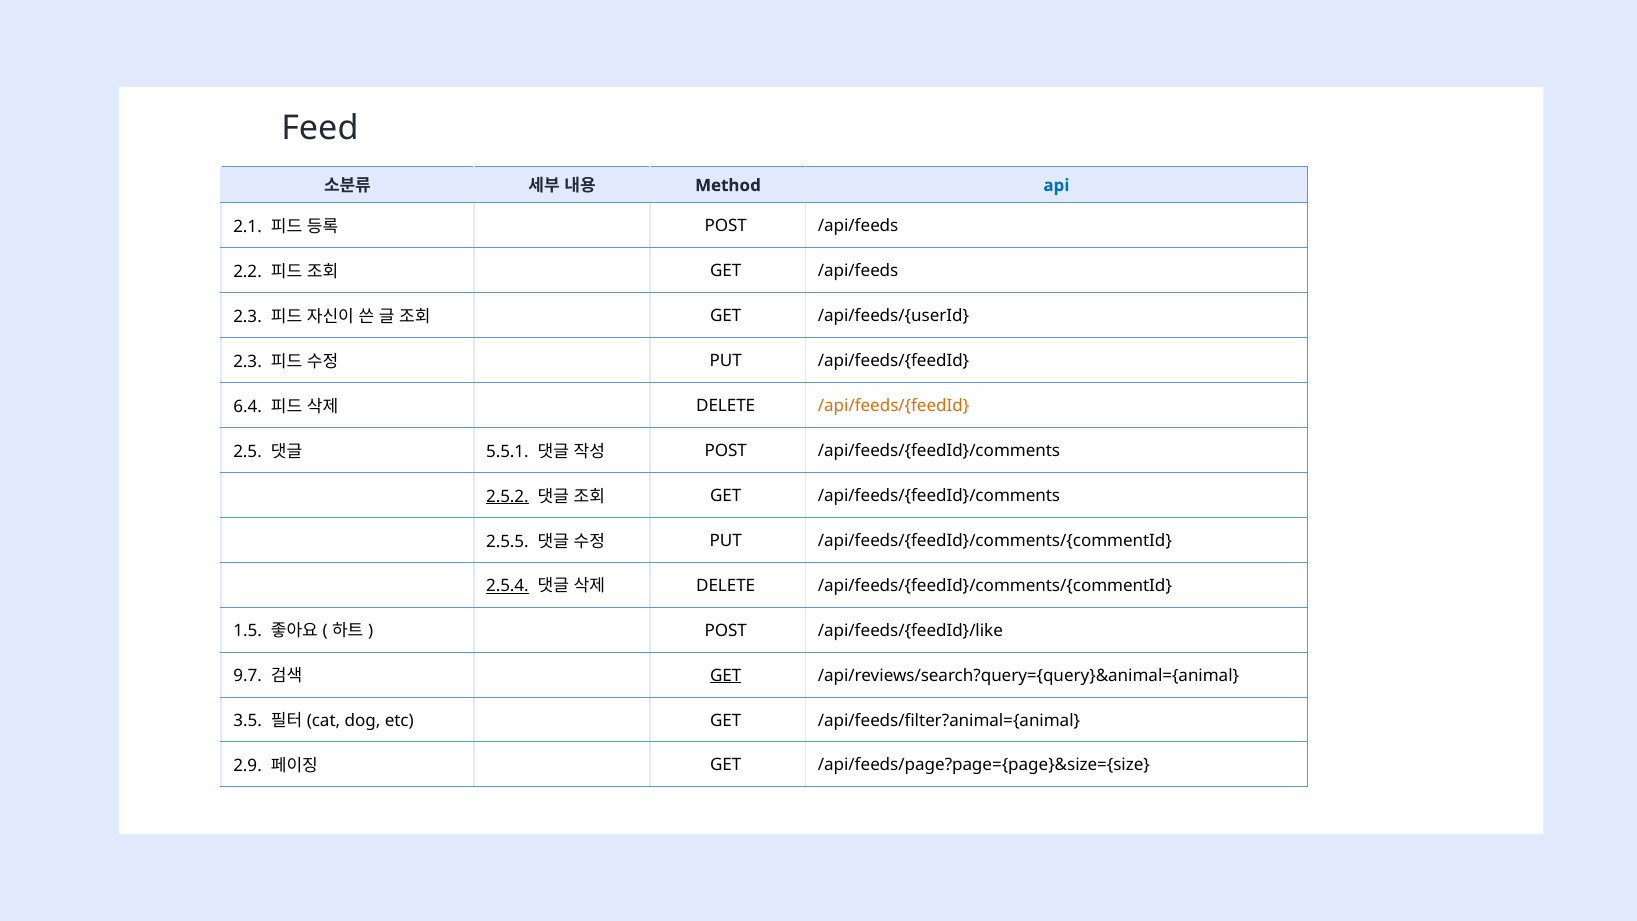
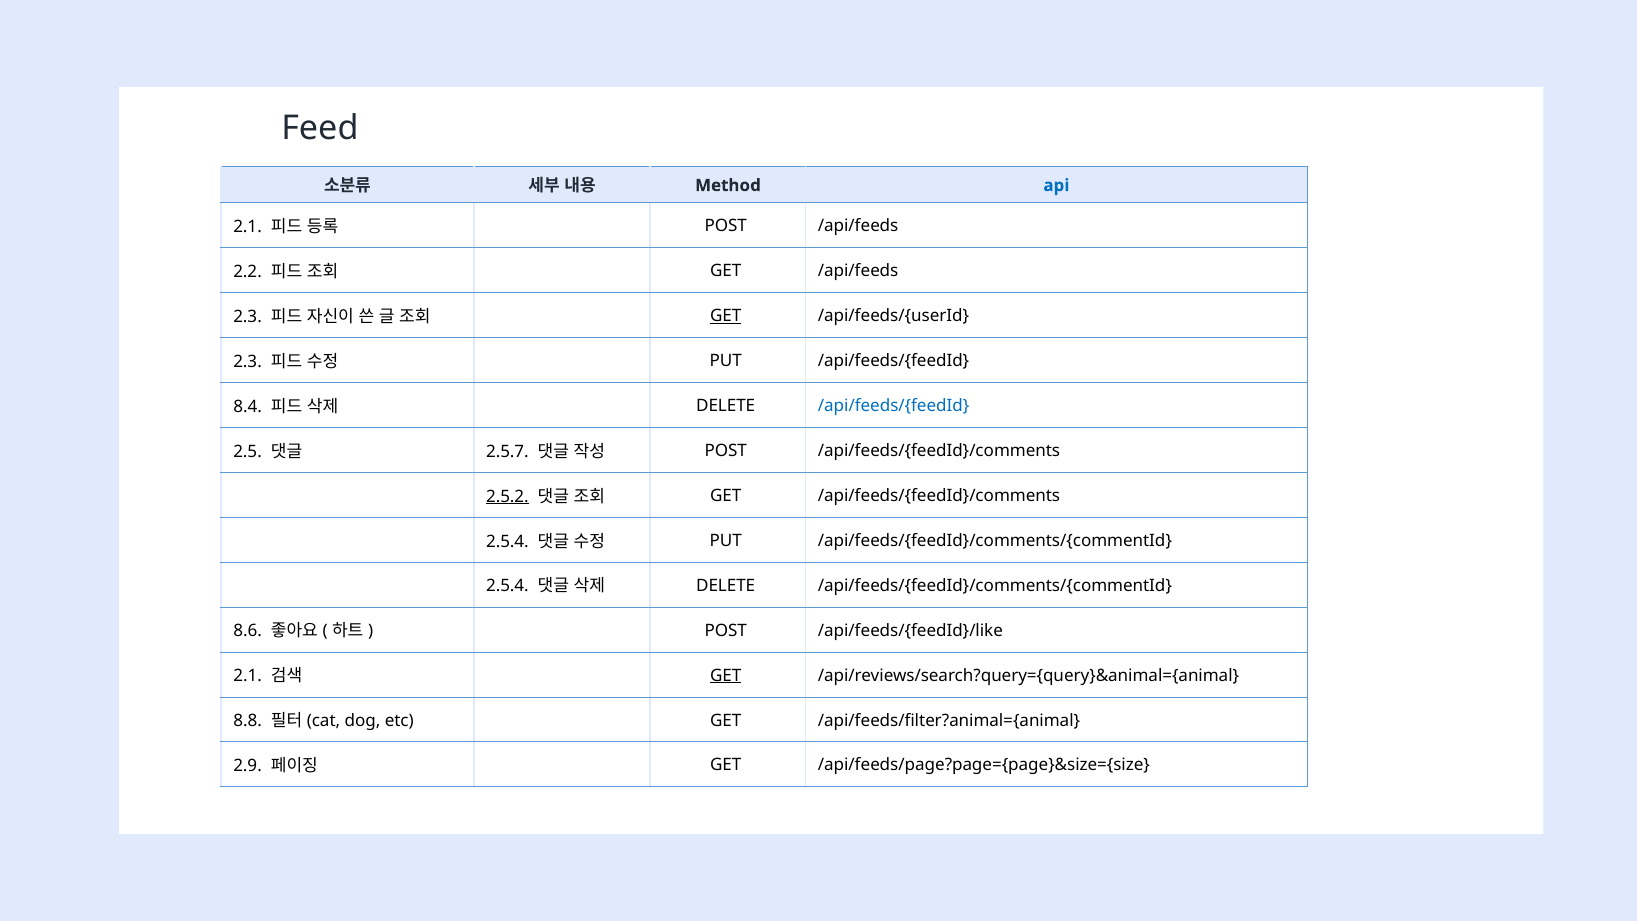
GET underline: none -> present (726, 316)
6.4: 6.4 -> 8.4 (248, 407)
/api/feeds/{feedId colour: orange -> blue (894, 406)
5.5.1: 5.5.1 -> 2.5.7 (507, 451)
2.5.5: 2.5.5 -> 2.5.4 (507, 541)
2.5.4 underline: present -> none (507, 586)
1.5: 1.5 -> 8.6 (248, 631)
9.7: 9.7 -> 2.1 (248, 676)
3.5: 3.5 -> 8.8 (248, 721)
